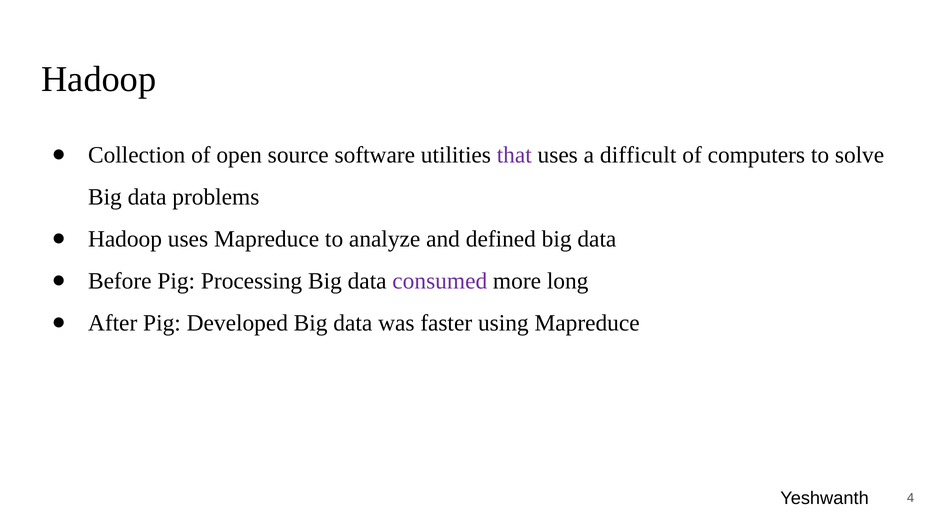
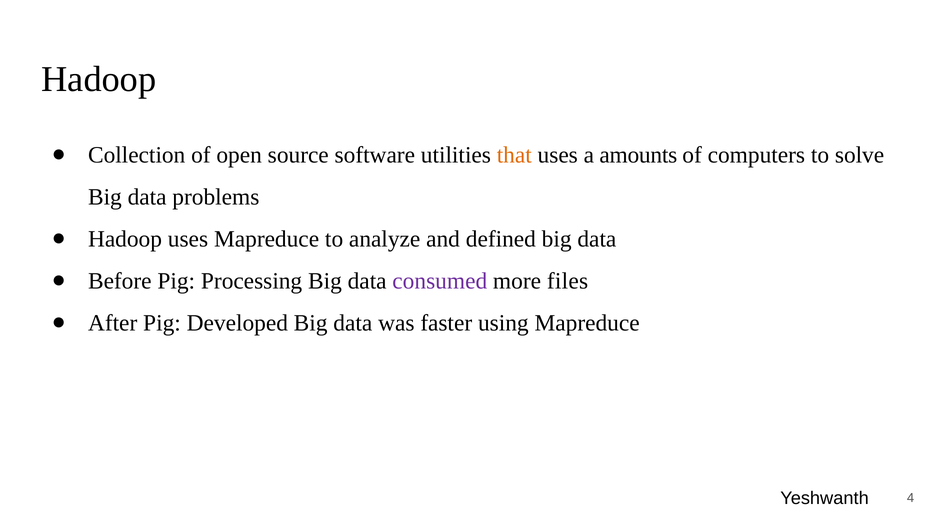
that colour: purple -> orange (514, 155)
difficult: difficult -> amounts (638, 155)
long: long -> files (568, 281)
